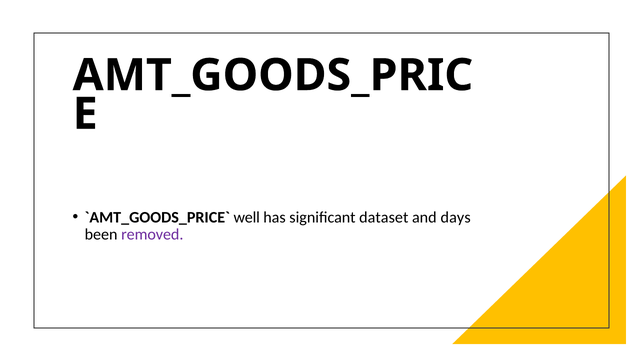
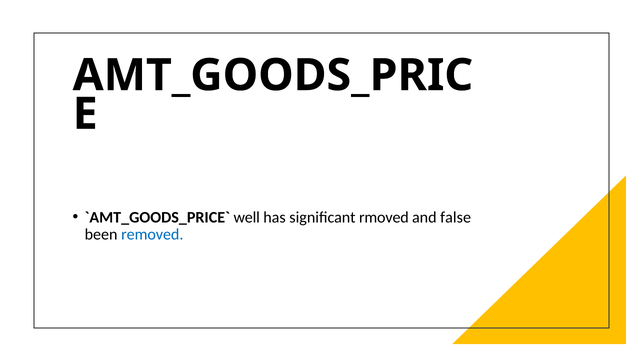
dataset: dataset -> rmoved (384, 218)
days: days -> false (456, 218)
removed colour: purple -> blue (152, 235)
